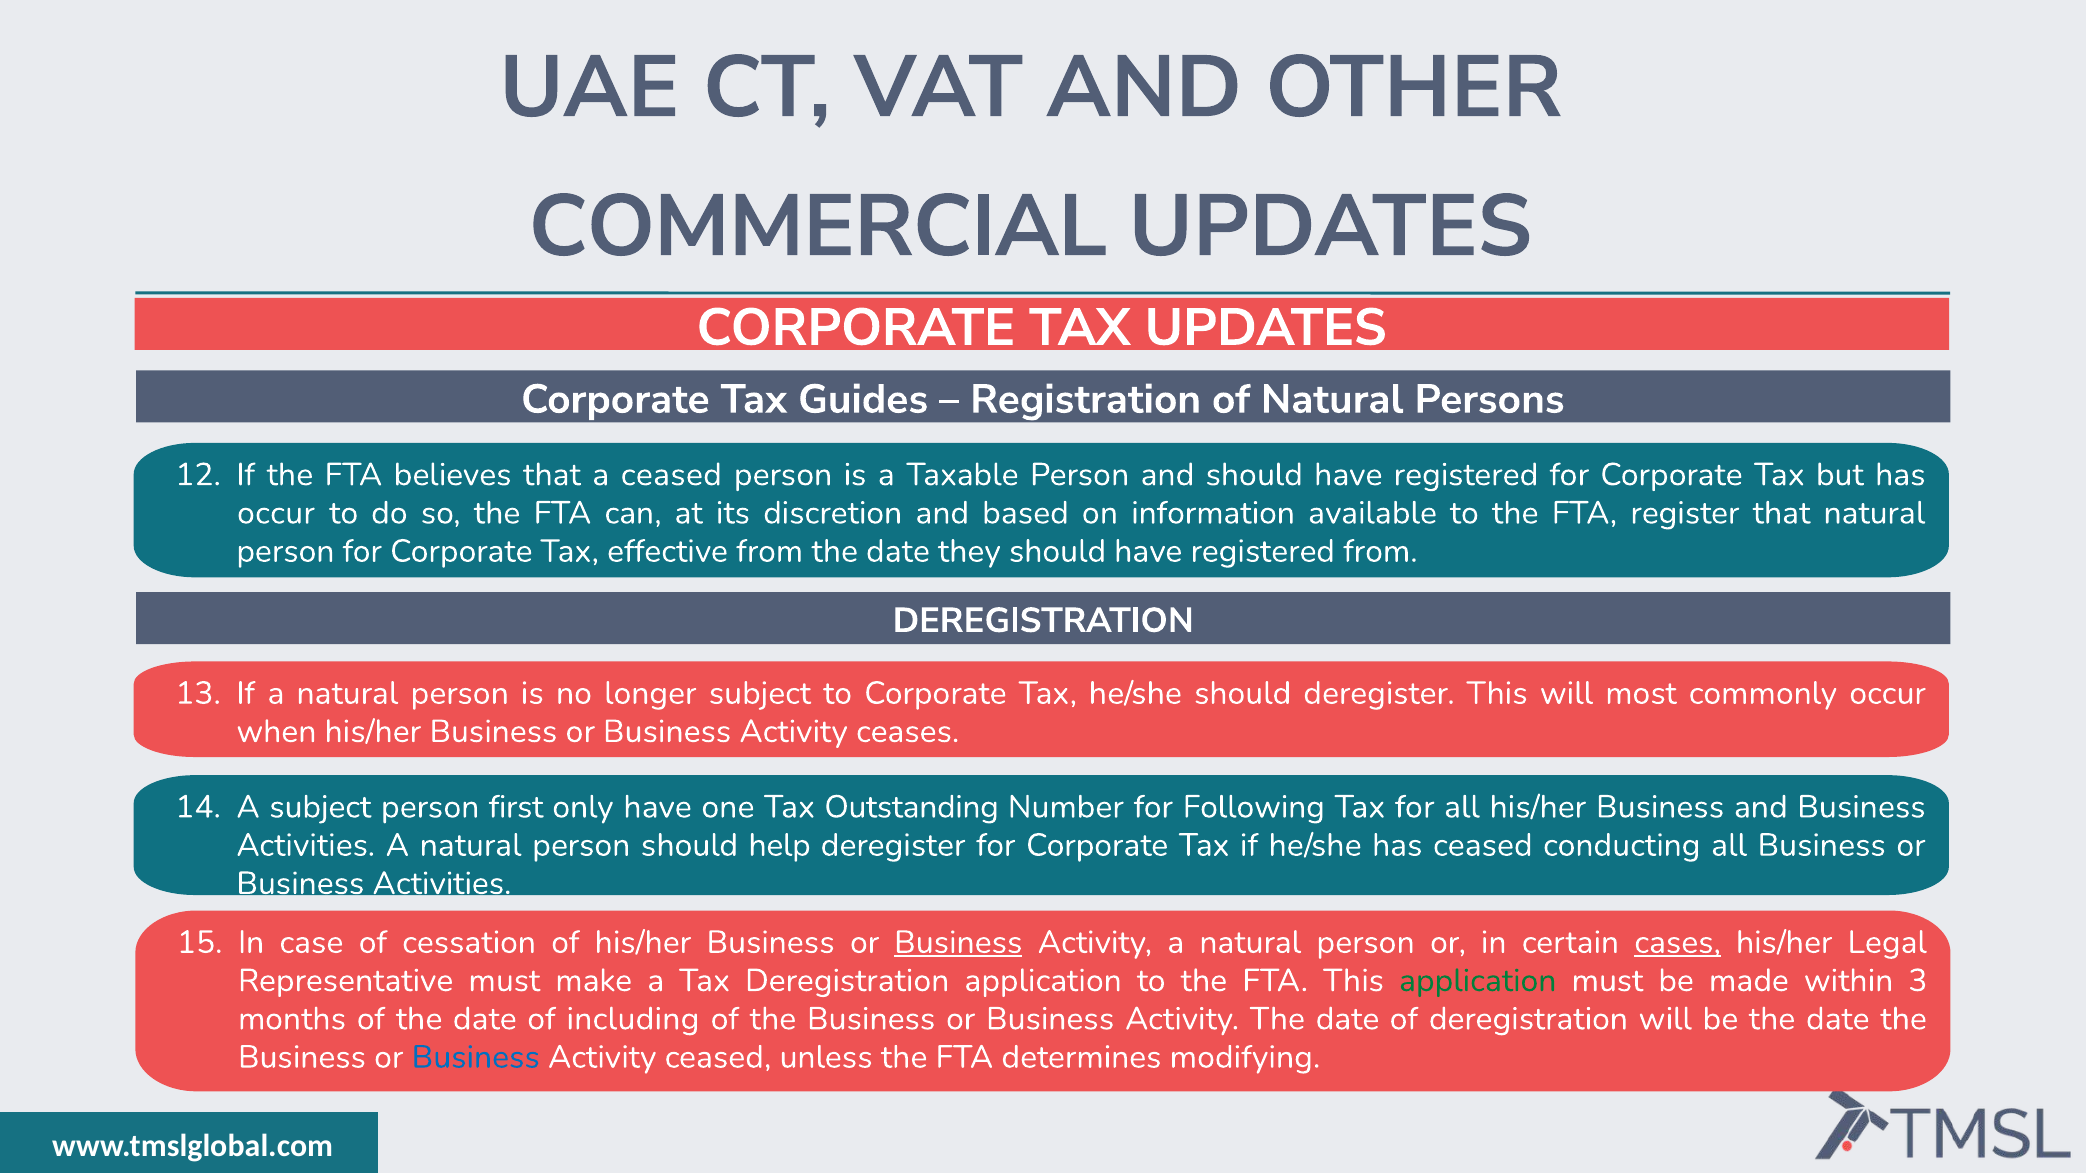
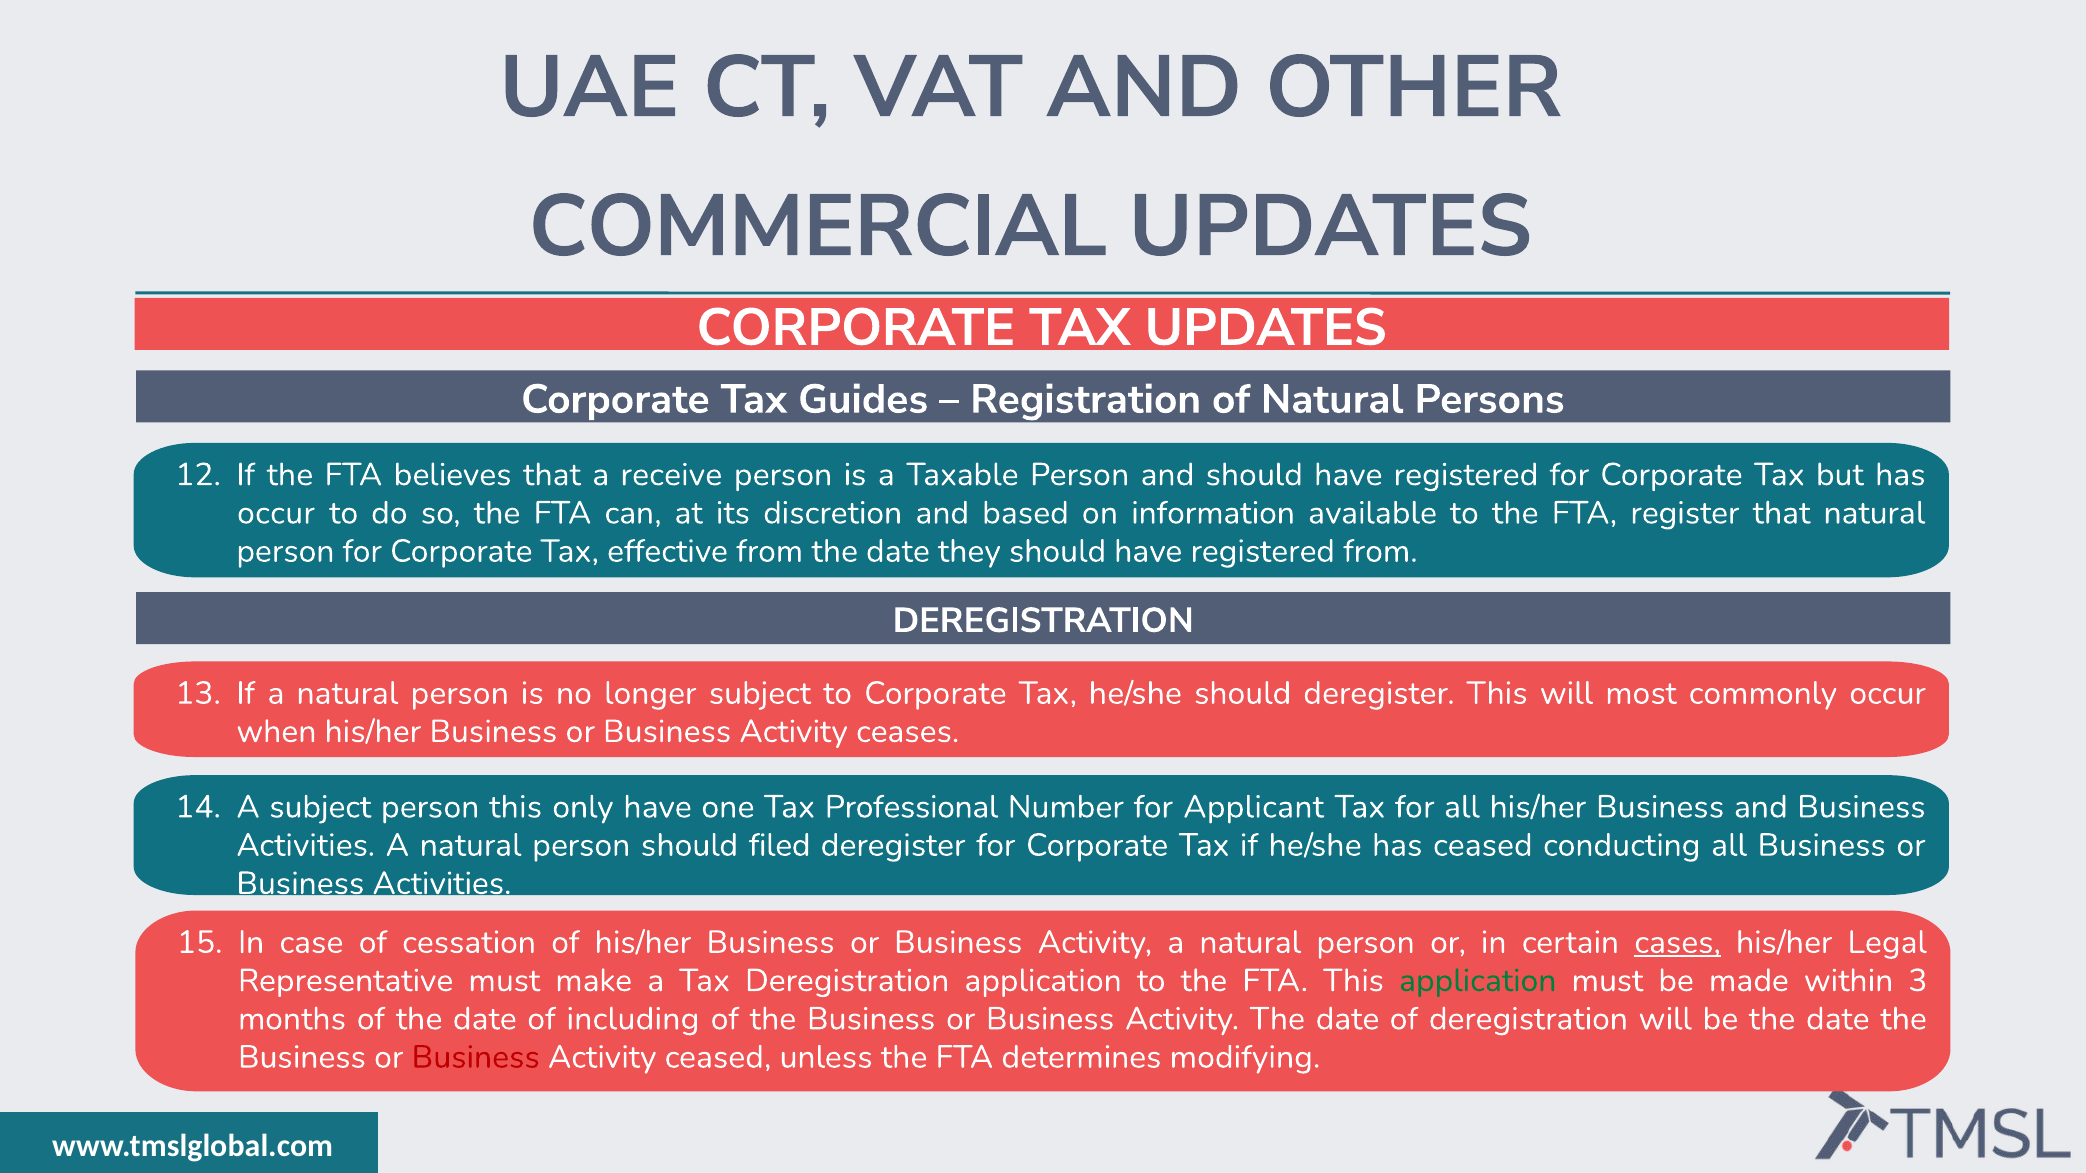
a ceased: ceased -> receive (671, 475)
person first: first -> this (516, 807)
Outstanding: Outstanding -> Professional (912, 807)
Following: Following -> Applicant (1254, 807)
help: help -> filed (780, 845)
Business underline: present -> none (958, 943)
Business colour: blue -> red (476, 1057)
